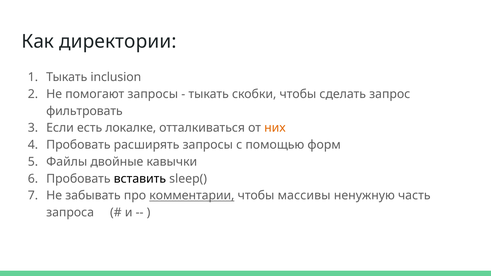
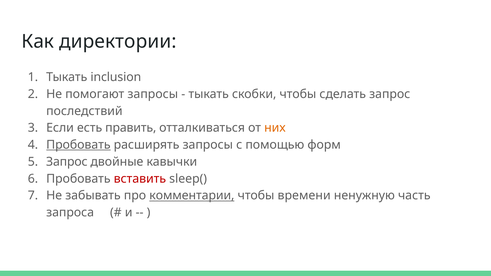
фильтровать: фильтровать -> последствий (84, 111)
локалке: локалке -> править (131, 128)
Пробовать underline: none -> present (78, 145)
Файлы: Файлы -> Запрос (67, 162)
вставить colour: black -> red (140, 179)
массивы: массивы -> времени (304, 196)
